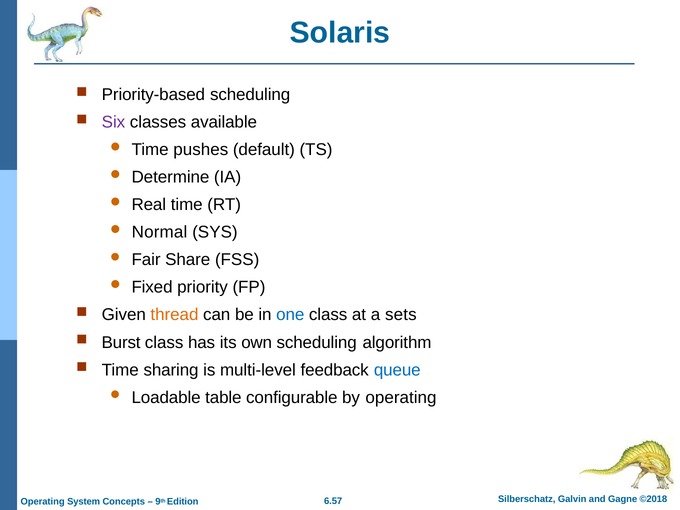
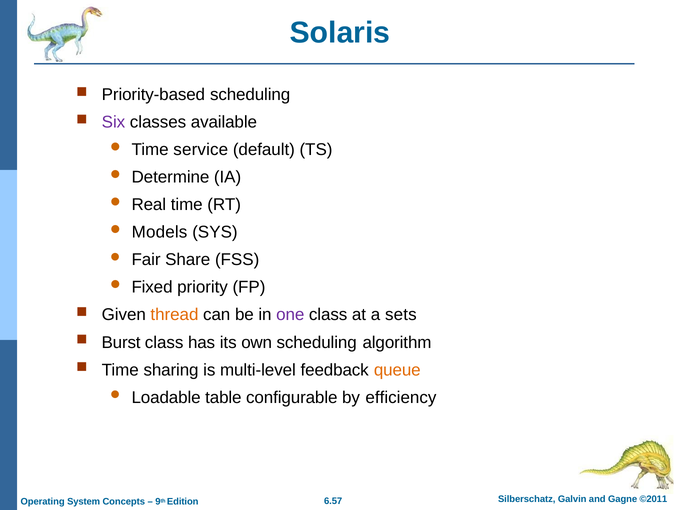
pushes: pushes -> service (201, 150)
Normal: Normal -> Models (160, 232)
one colour: blue -> purple (290, 315)
queue colour: blue -> orange (397, 370)
by operating: operating -> efficiency (401, 397)
©2018: ©2018 -> ©2011 (653, 499)
